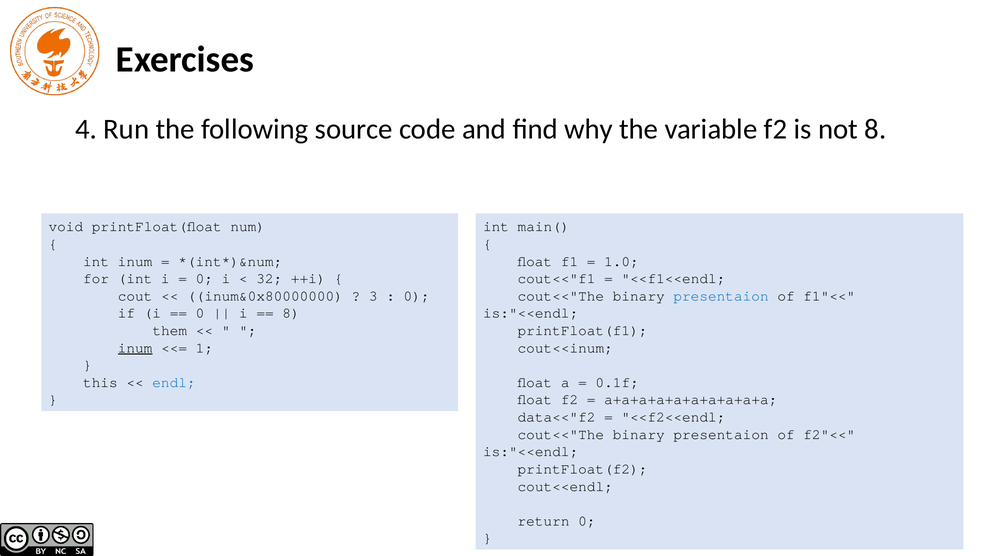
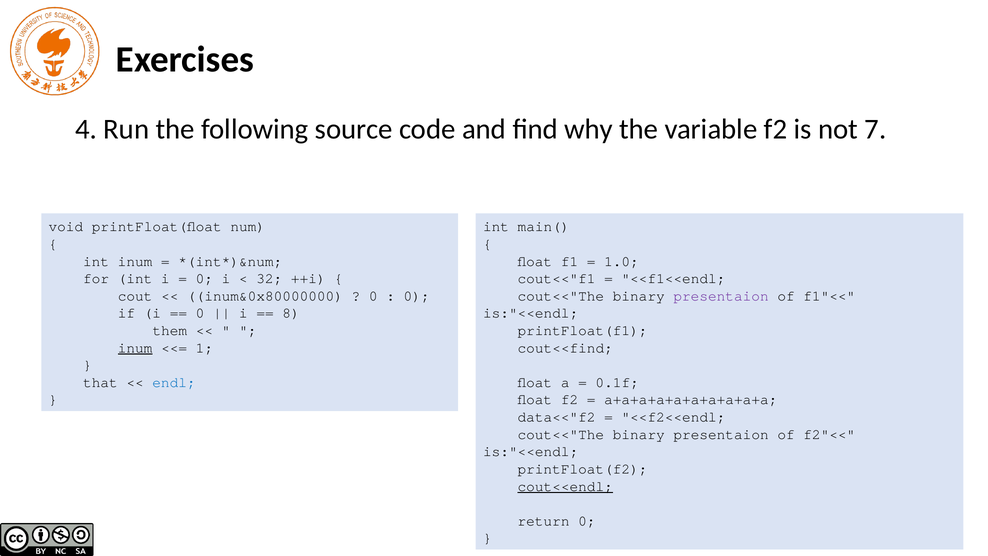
not 8: 8 -> 7 (875, 129)
3: 3 -> 0 (373, 296)
presentaion colour: blue -> purple (721, 296)
cout<<inum: cout<<inum -> cout<<find (565, 348)
this: this -> that (100, 382)
cout<<endl underline: none -> present (565, 486)
